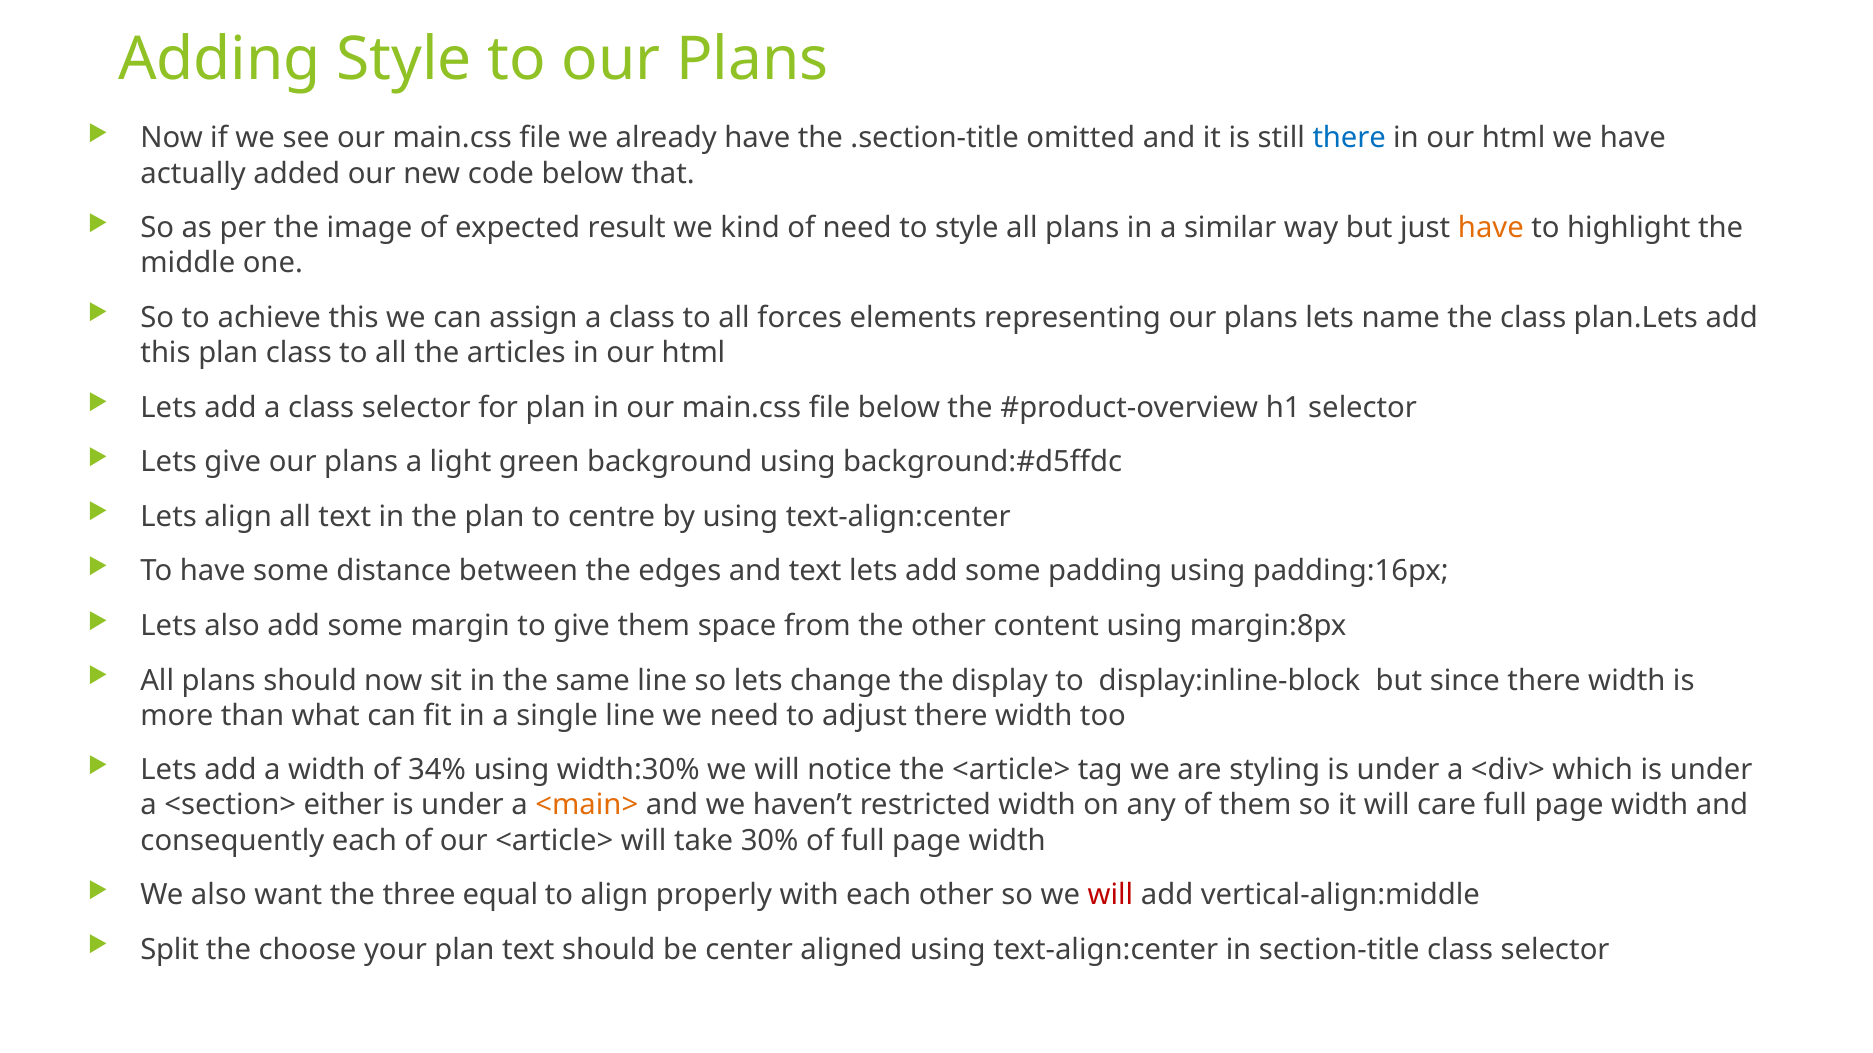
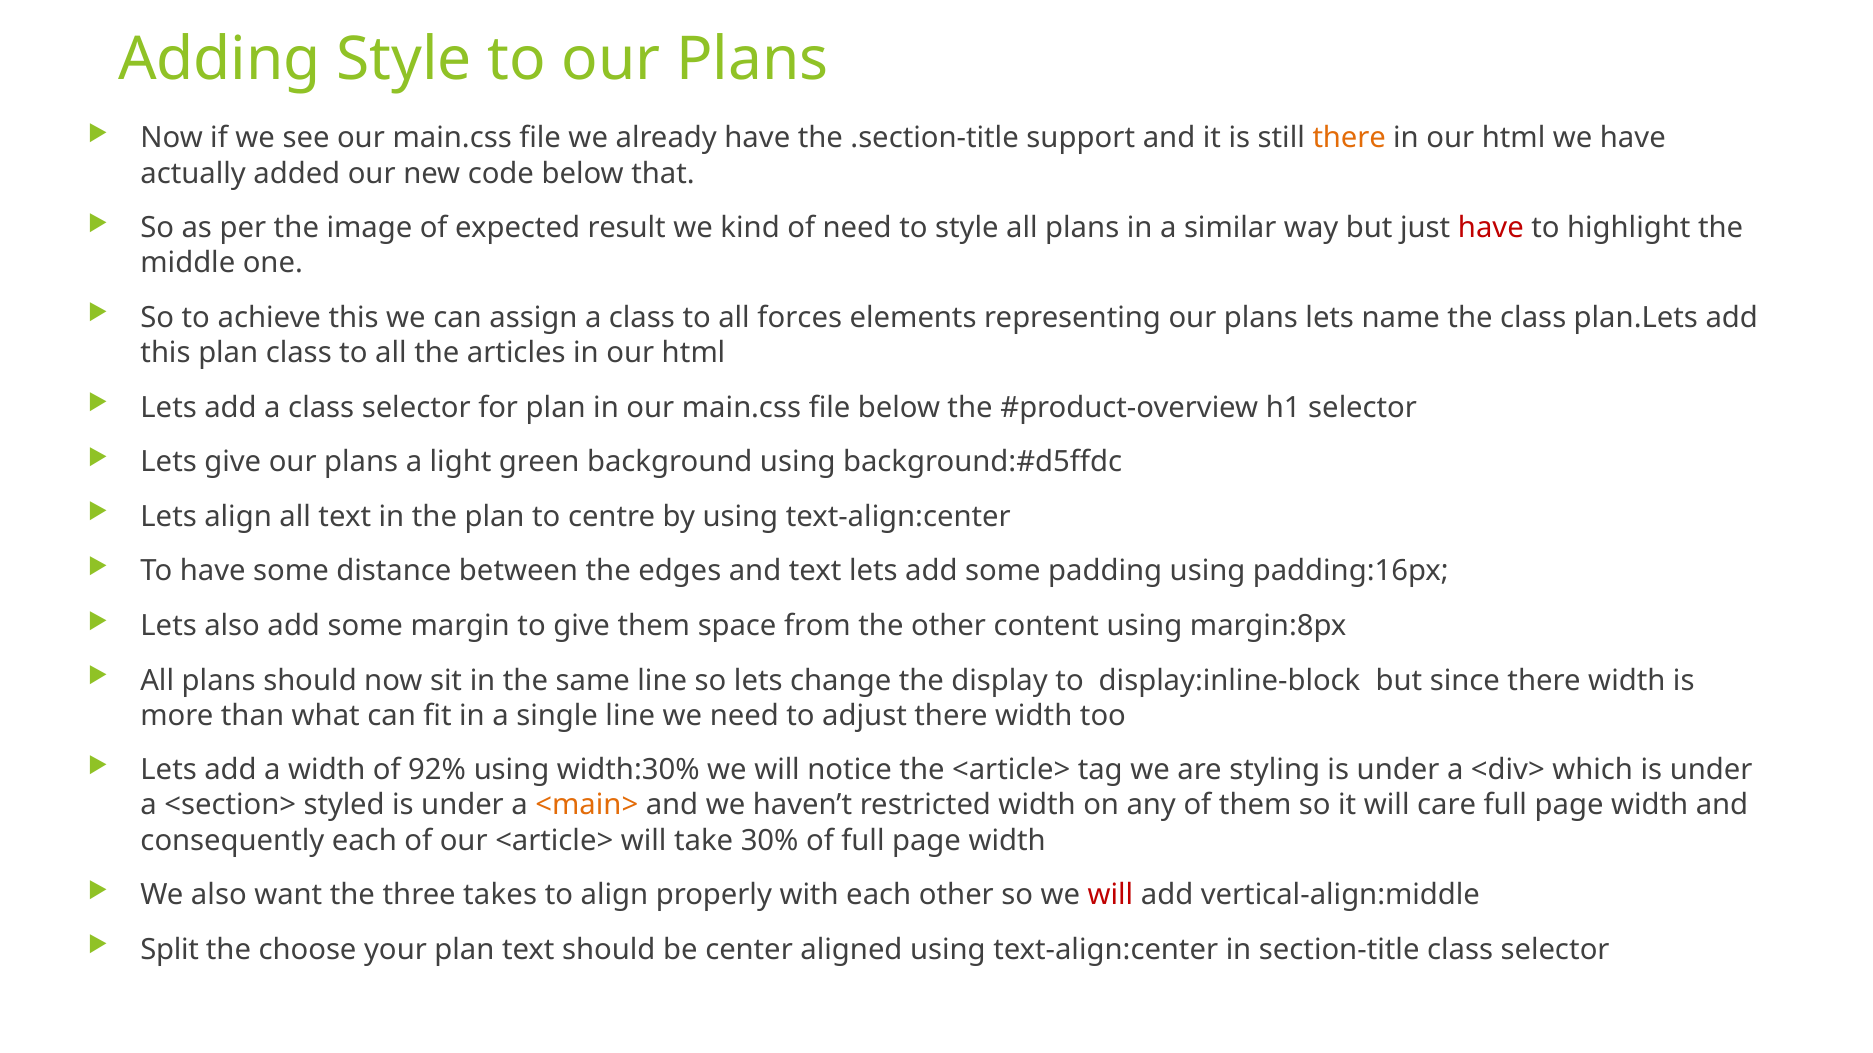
omitted: omitted -> support (1081, 138)
there colour: blue -> orange (1349, 138)
have colour: orange -> red (1491, 228)
34%: 34% -> 92% (437, 771)
either: either -> styled (344, 806)
equal: equal -> takes (500, 895)
